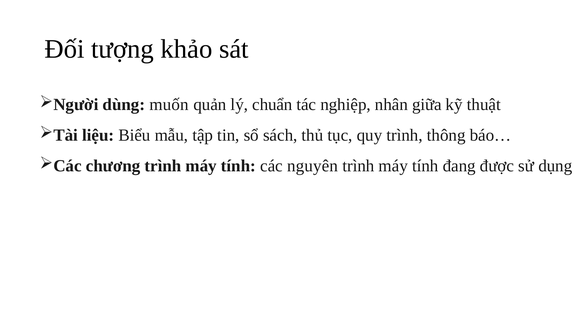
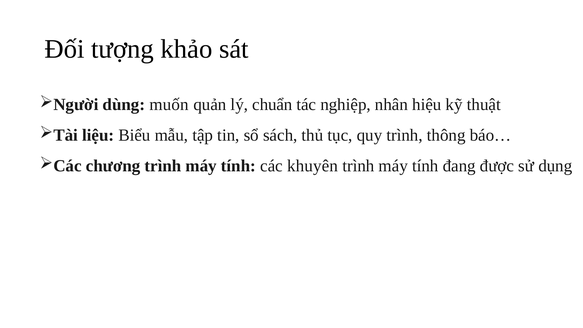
giữa: giữa -> hiệu (427, 105)
nguyên: nguyên -> khuyên (313, 166)
